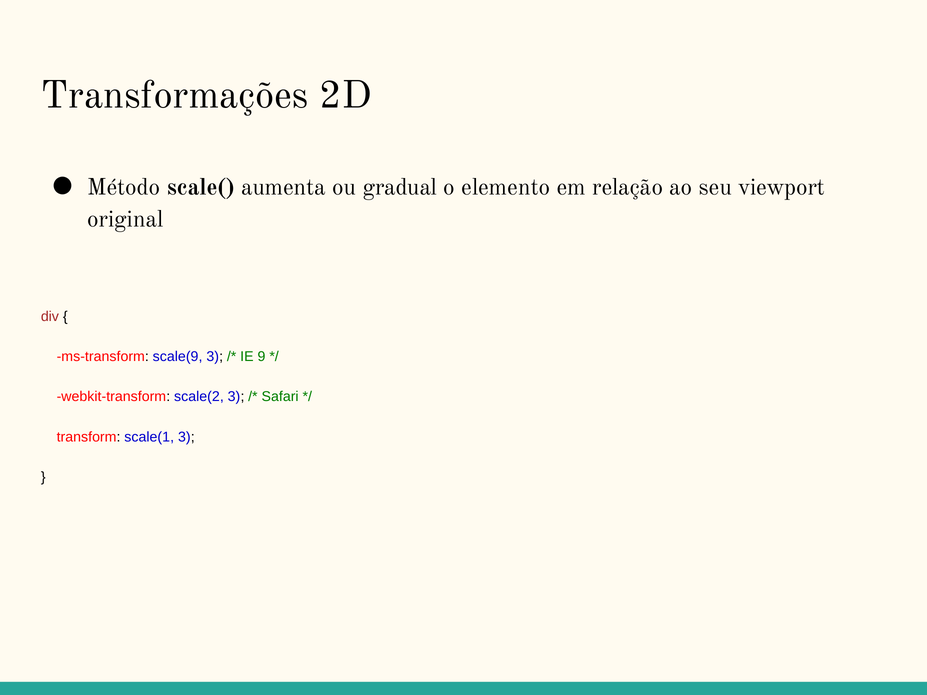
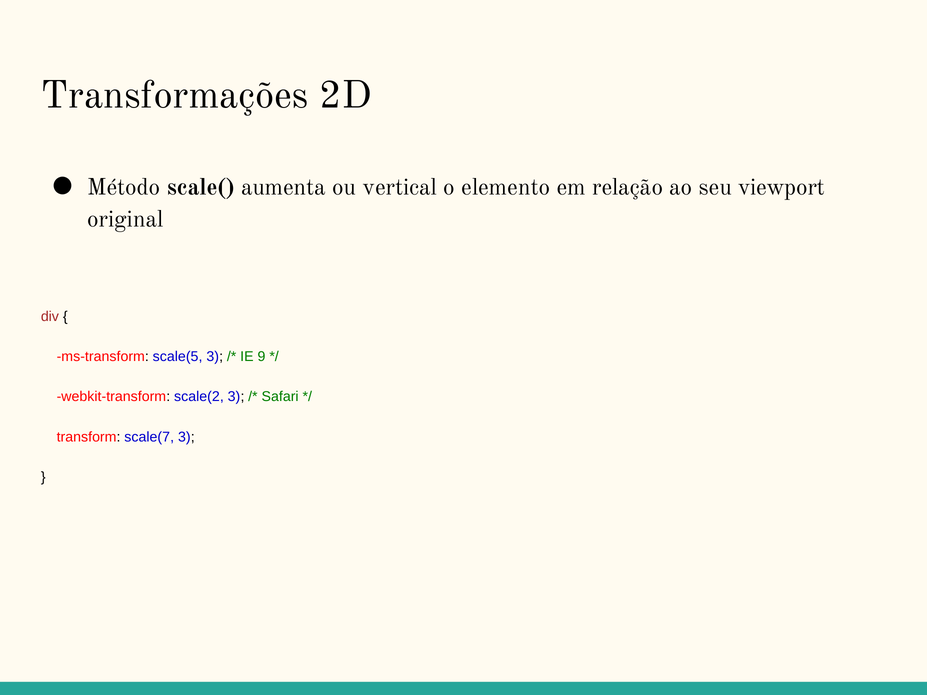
gradual: gradual -> vertical (400, 187)
scale(9: scale(9 -> scale(5 (178, 357)
scale(1: scale(1 -> scale(7 (149, 437)
